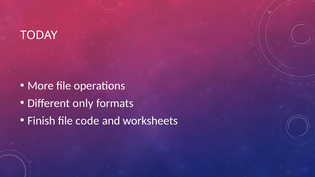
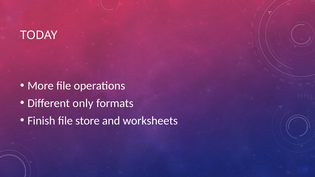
code: code -> store (87, 121)
